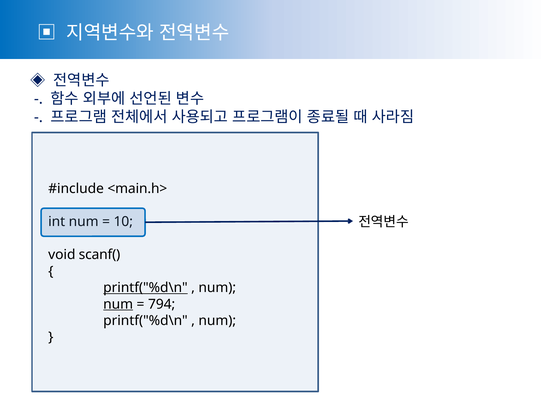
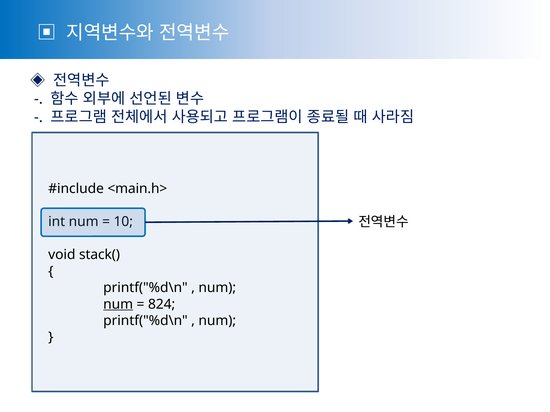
scanf(: scanf( -> stack( (99, 255)
printf("%d\n underline: present -> none (145, 288)
794: 794 -> 824 (162, 305)
